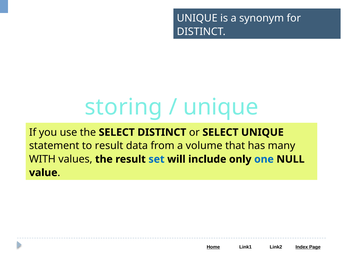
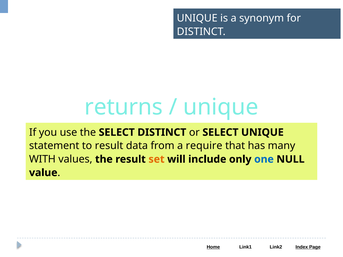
storing: storing -> returns (124, 107)
volume: volume -> require (204, 146)
set colour: blue -> orange (157, 159)
